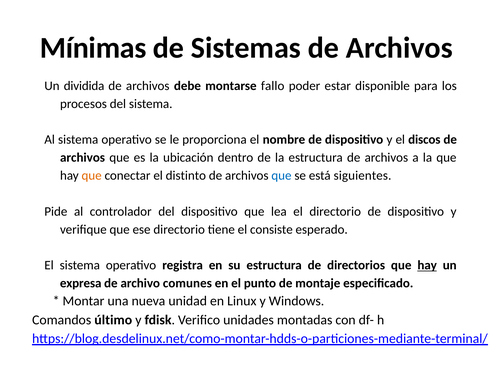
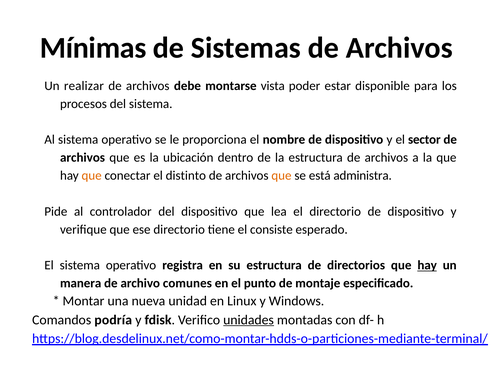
dividida: dividida -> realizar (84, 86)
fallo: fallo -> vista (273, 86)
discos: discos -> sector (424, 140)
que colour: blue -> orange (281, 175)
siguientes: siguientes -> administra (363, 175)
expresa: expresa -> manera (81, 283)
último: último -> podría (113, 320)
unidades underline: none -> present (249, 320)
